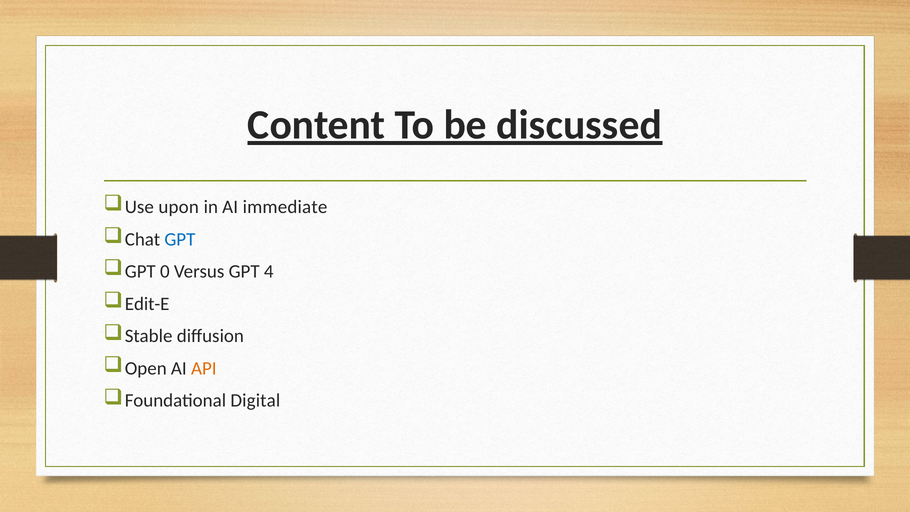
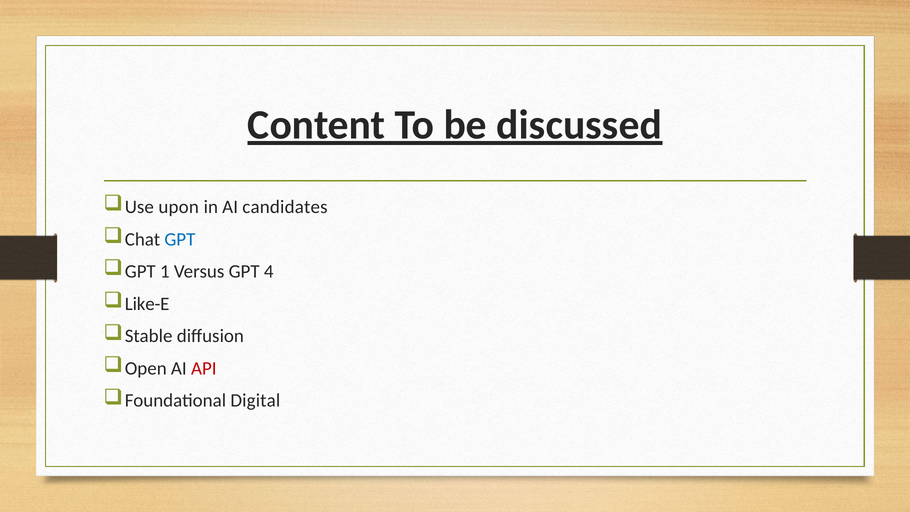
immediate: immediate -> candidates (285, 207)
0: 0 -> 1 (165, 272)
Edit-E: Edit-E -> Like-E (147, 304)
API colour: orange -> red (204, 368)
